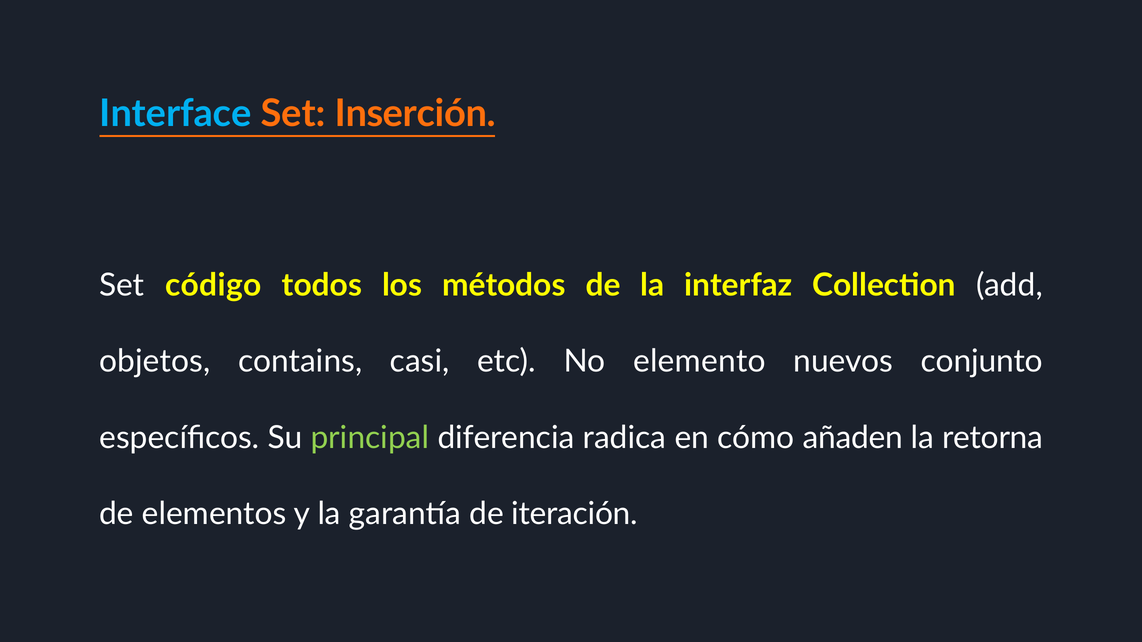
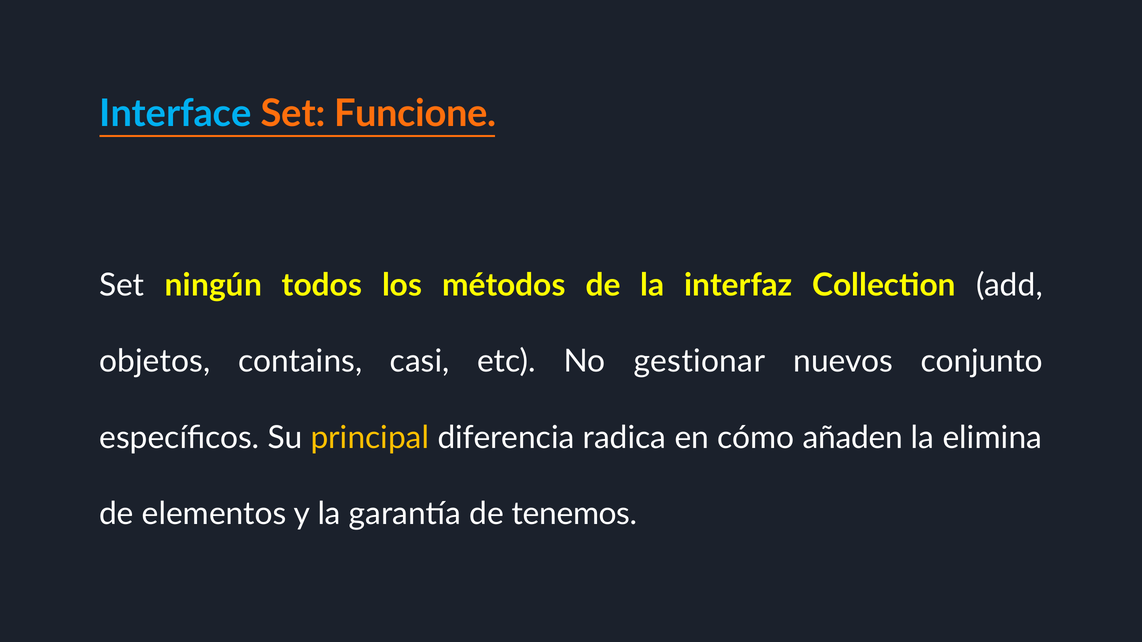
Inserción: Inserción -> Funcione (415, 114)
código: código -> ningún (213, 286)
elemento: elemento -> gestionar (699, 362)
principal colour: light green -> yellow (370, 438)
retorna: retorna -> elimina (992, 438)
iteración: iteración -> tenemos (575, 514)
